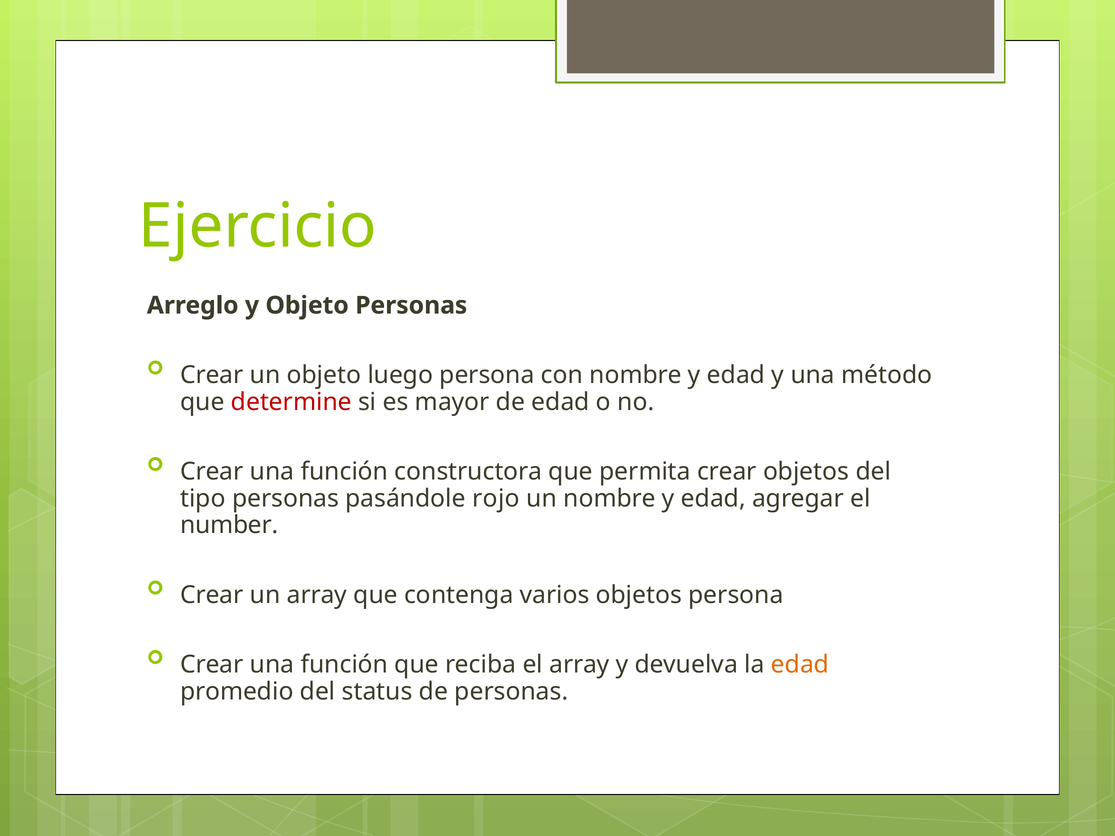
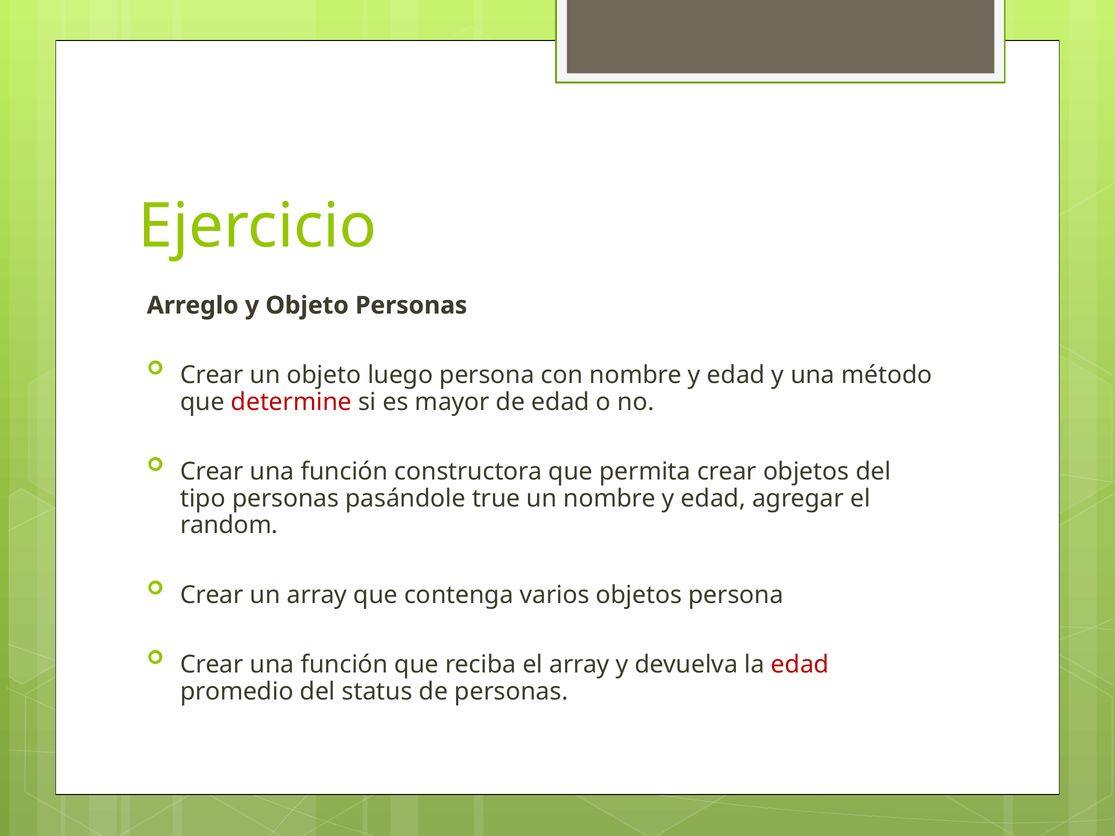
rojo: rojo -> true (496, 499)
number: number -> random (229, 525)
edad colour: orange -> red (800, 665)
